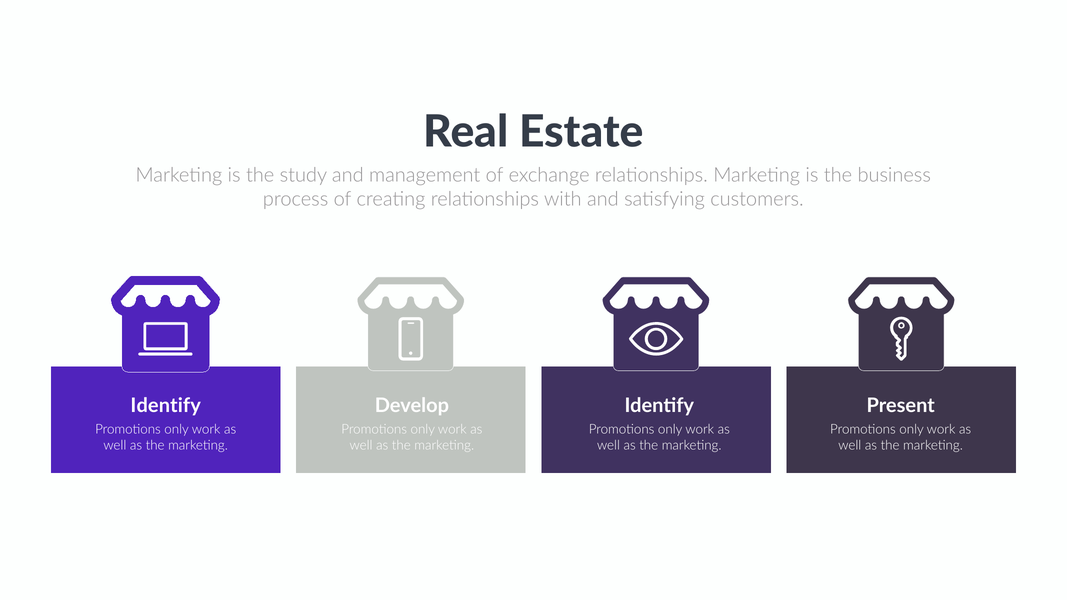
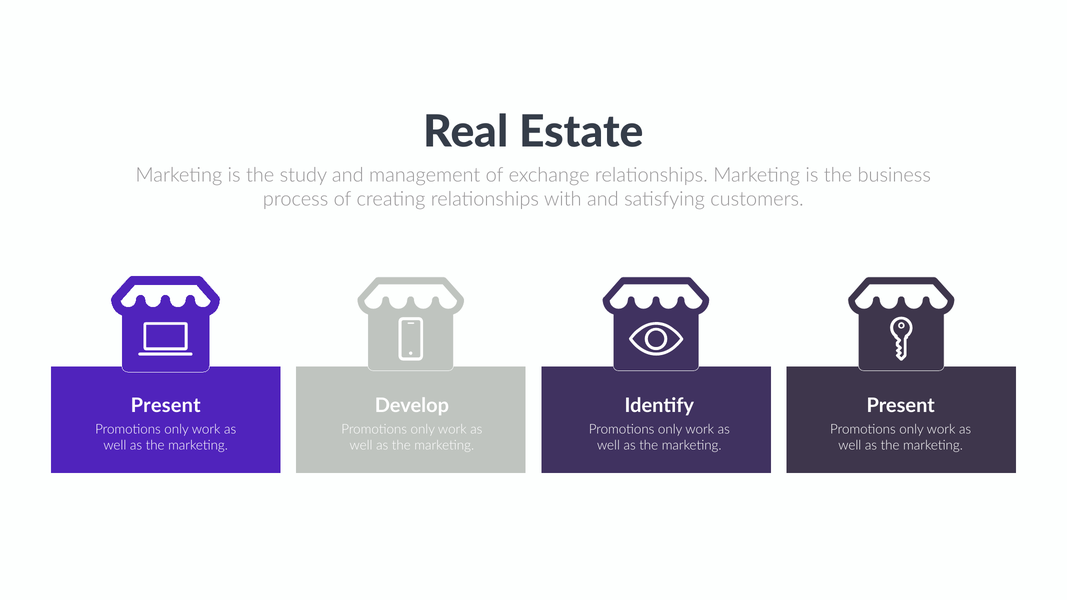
Identify: Identify -> Present (166, 406)
